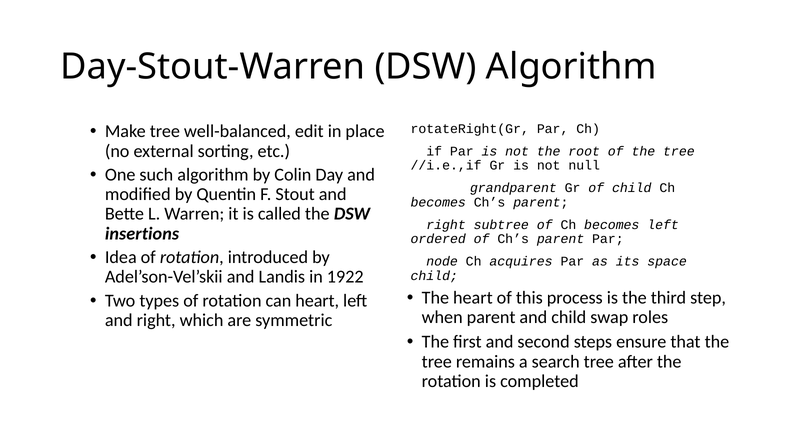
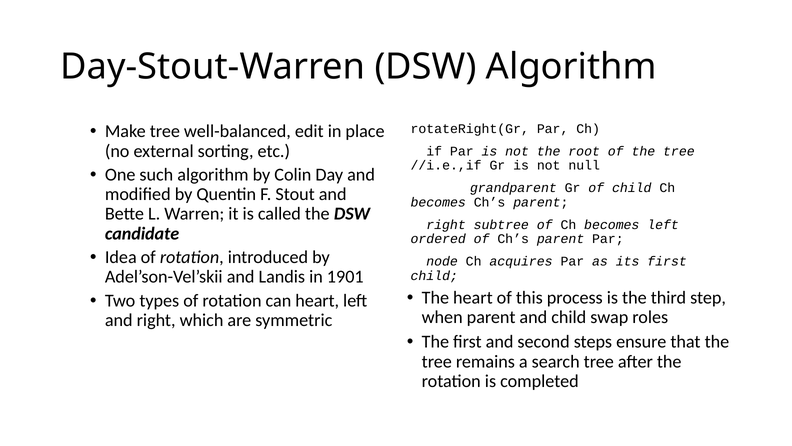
insertions: insertions -> candidate (142, 233)
its space: space -> first (667, 261)
1922: 1922 -> 1901 (345, 277)
